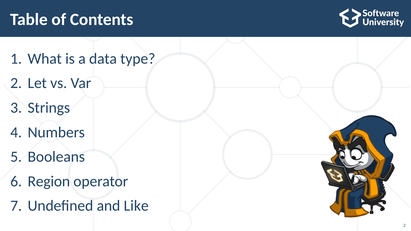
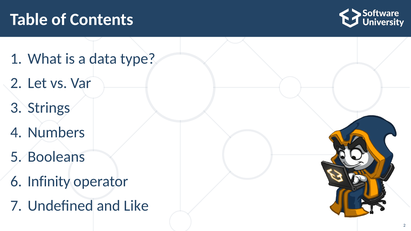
Region: Region -> Infinity (49, 182)
